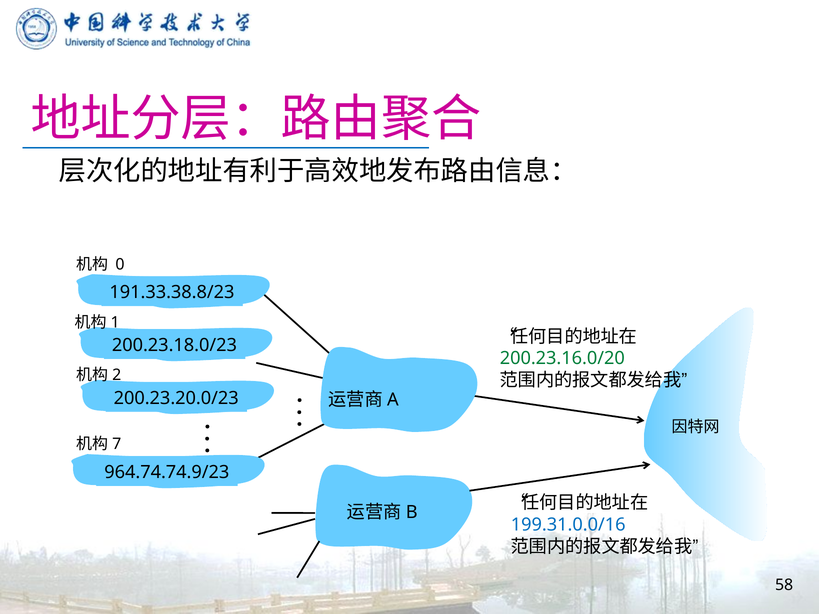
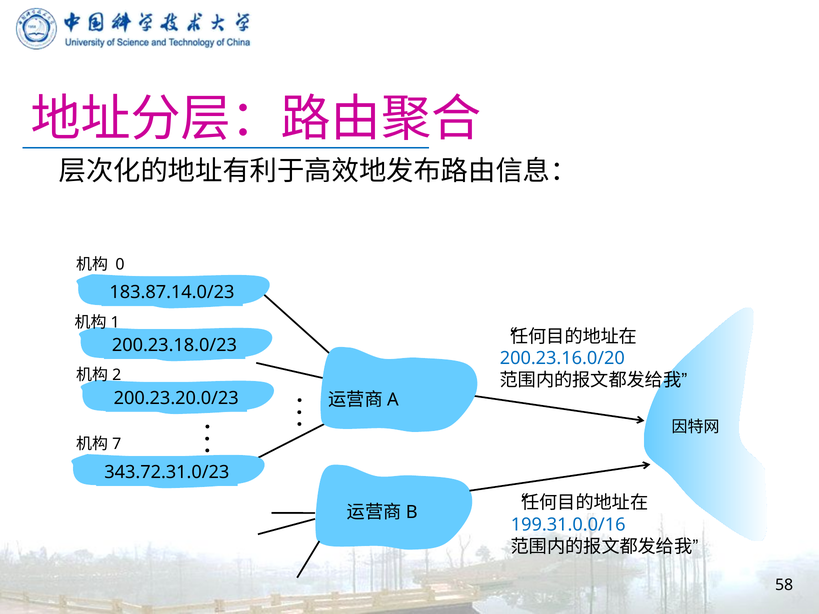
191.33.38.8/23: 191.33.38.8/23 -> 183.87.14.0/23 (172, 293)
200.23.16.0/20 colour: green -> blue (562, 359)
964.74.74.9/23: 964.74.74.9/23 -> 343.72.31.0/23 (167, 473)
